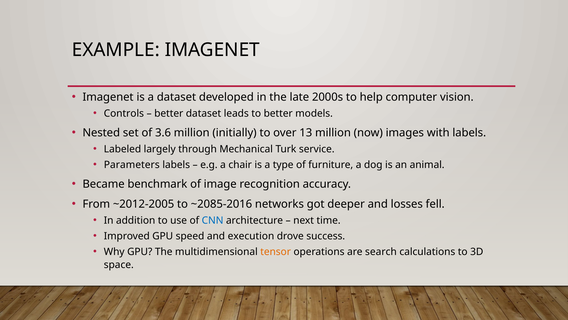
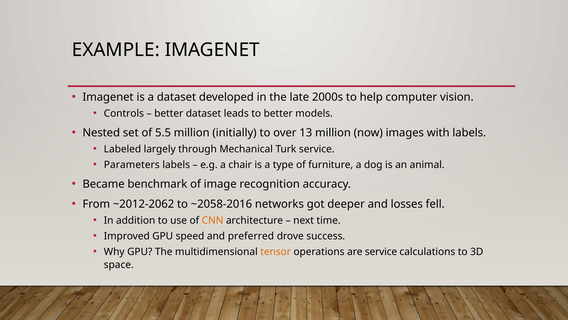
3.6: 3.6 -> 5.5 (163, 133)
~2012-2005: ~2012-2005 -> ~2012-2062 (144, 204)
~2085-2016: ~2085-2016 -> ~2058-2016 (221, 204)
CNN colour: blue -> orange (213, 220)
execution: execution -> preferred (251, 236)
are search: search -> service (381, 251)
